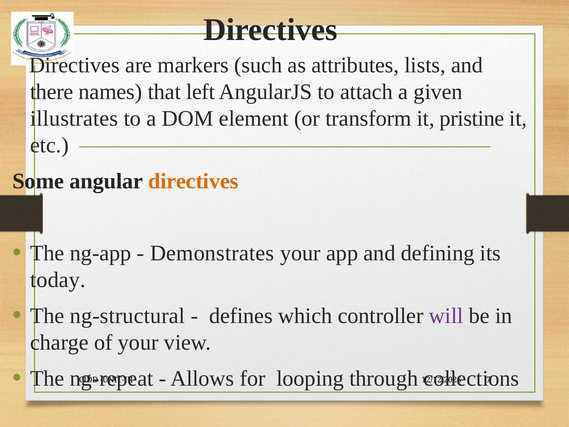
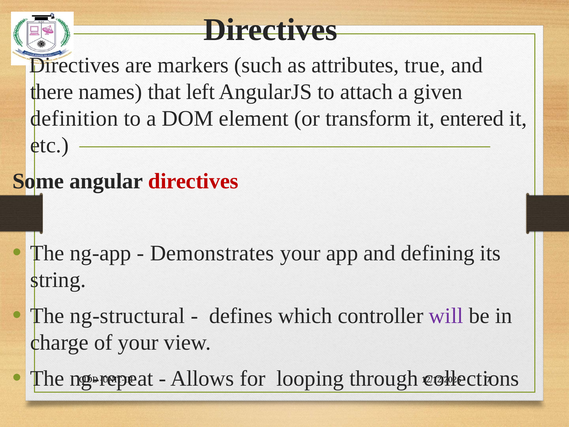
lists: lists -> true (425, 65)
illustrates: illustrates -> definition (74, 118)
pristine: pristine -> entered (472, 118)
directives colour: orange -> red (193, 181)
today: today -> string (58, 280)
